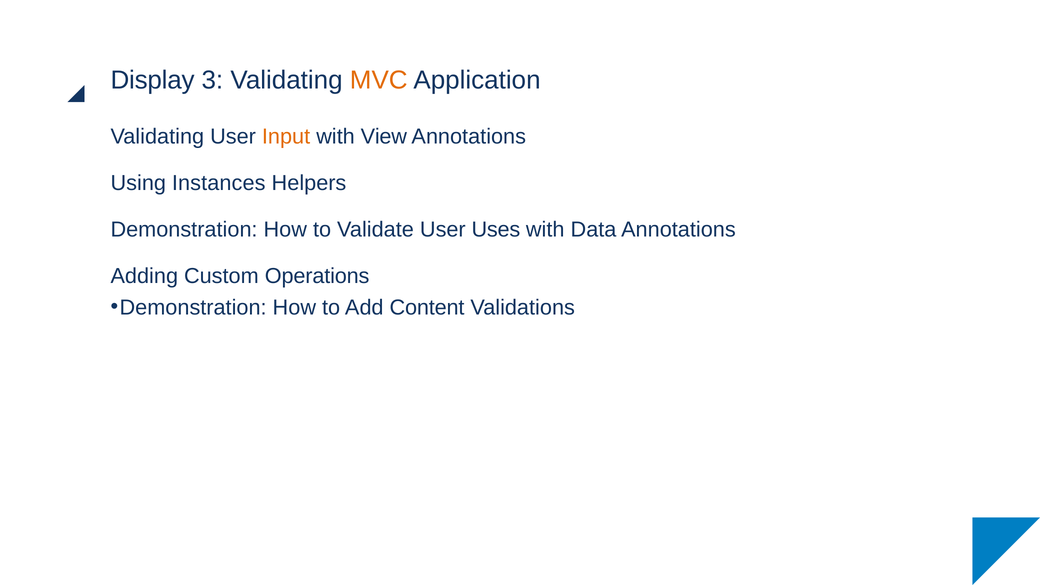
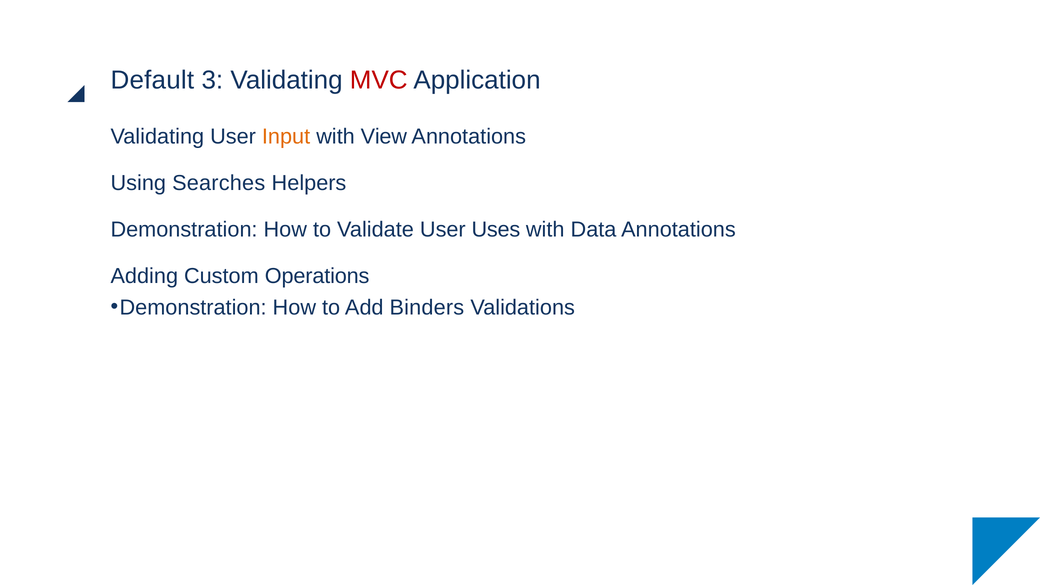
Display: Display -> Default (152, 80)
MVC colour: orange -> red (379, 80)
Instances: Instances -> Searches (219, 183)
Content: Content -> Binders (427, 307)
